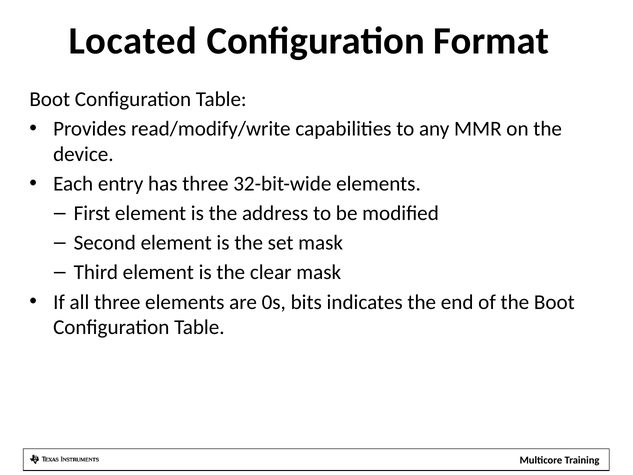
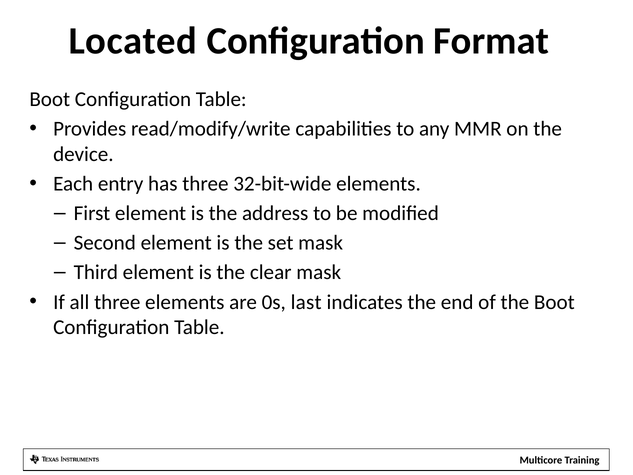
bits: bits -> last (306, 302)
